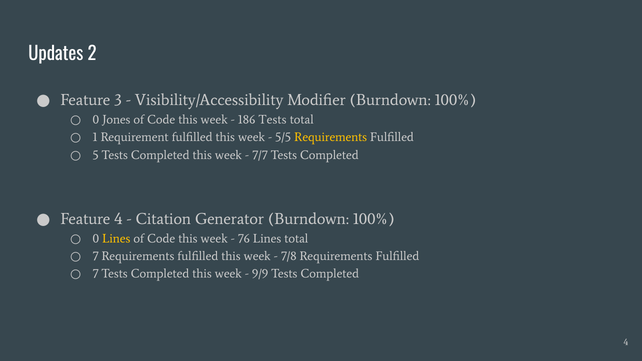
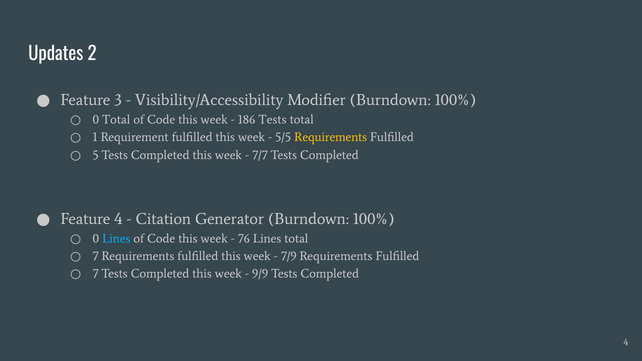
0 Jones: Jones -> Total (116, 120)
Lines colour: yellow -> light blue (116, 239)
7/8: 7/8 -> 7/9 (289, 256)
